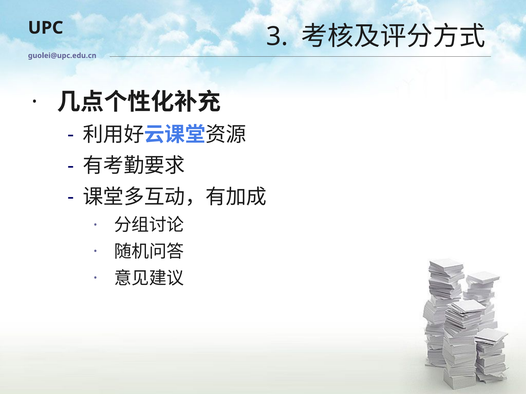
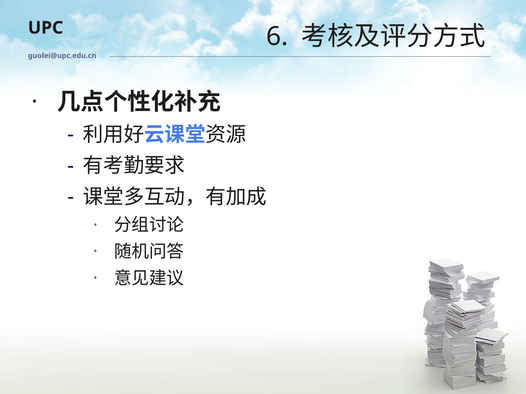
3: 3 -> 6 (277, 36)
